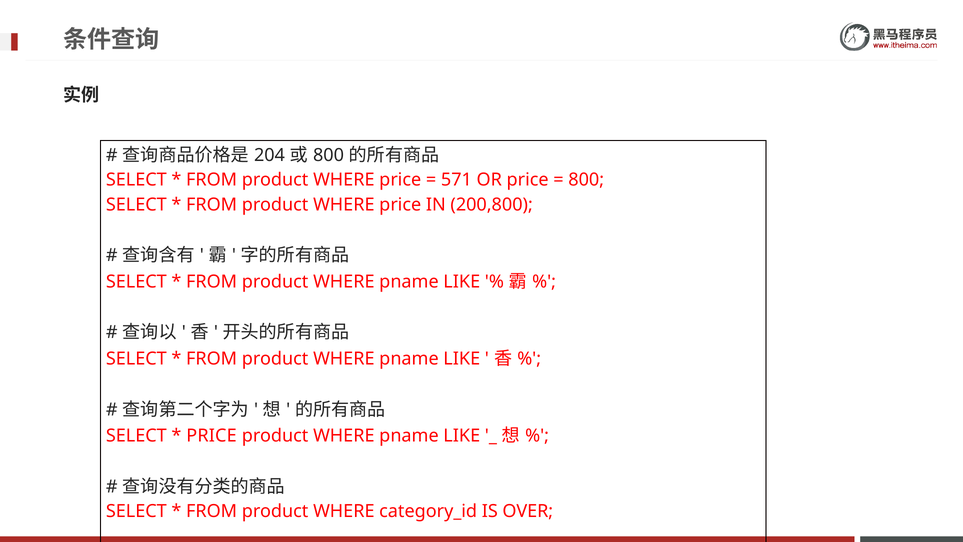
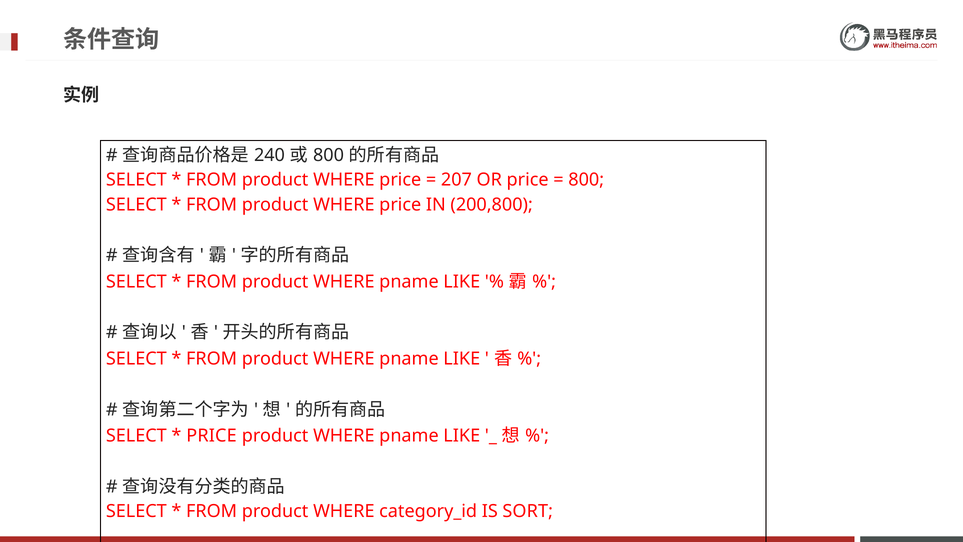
204: 204 -> 240 (269, 155)
571: 571 -> 207 (456, 180)
OVER: OVER -> SORT (528, 511)
